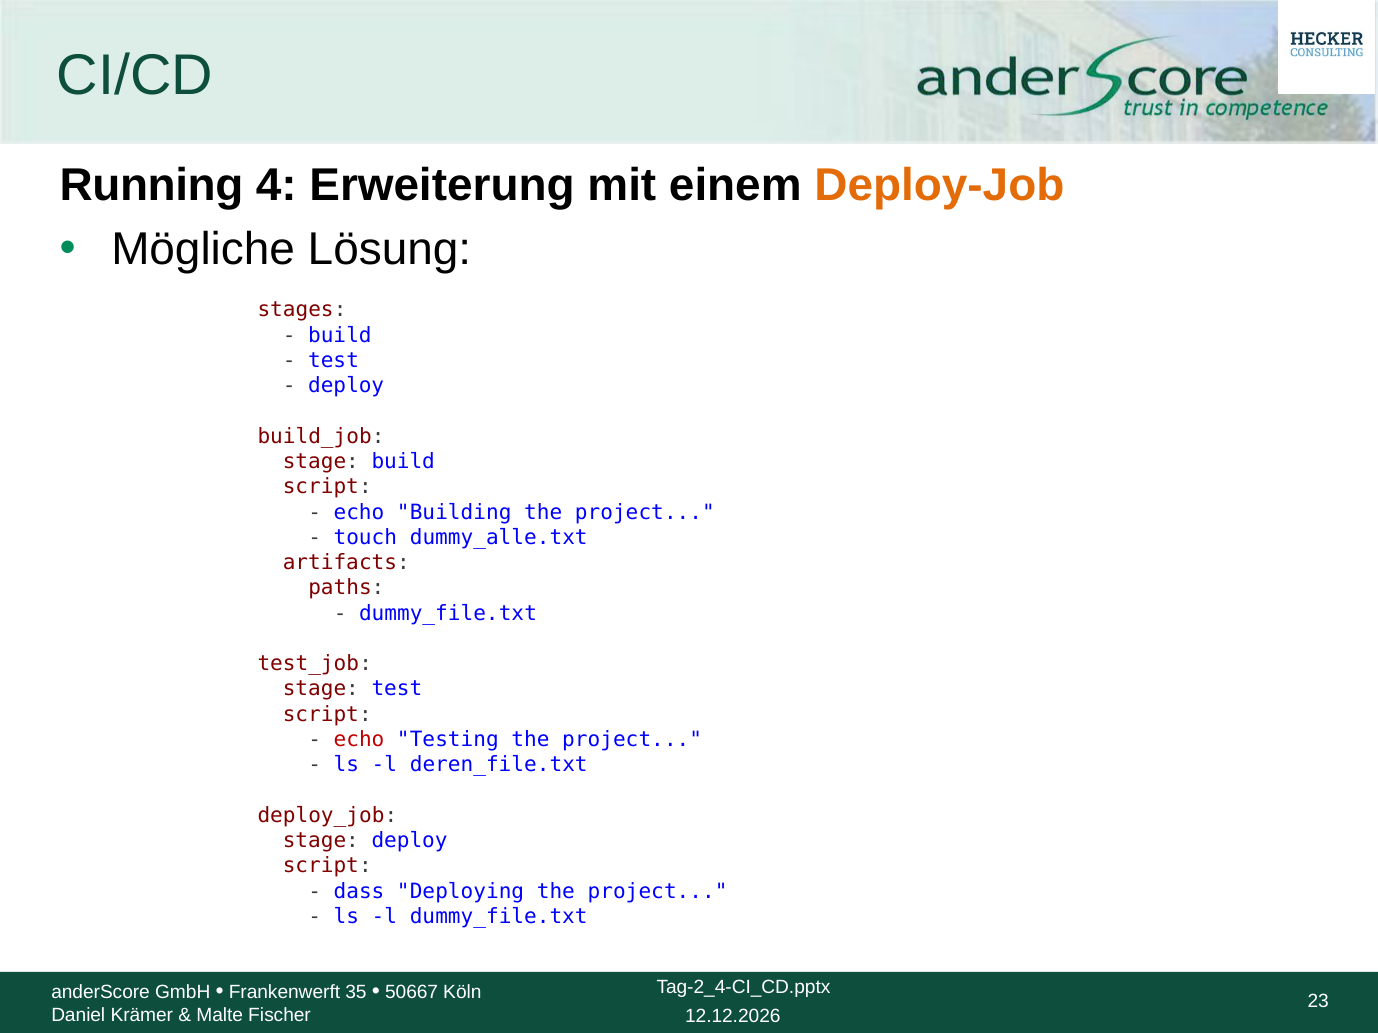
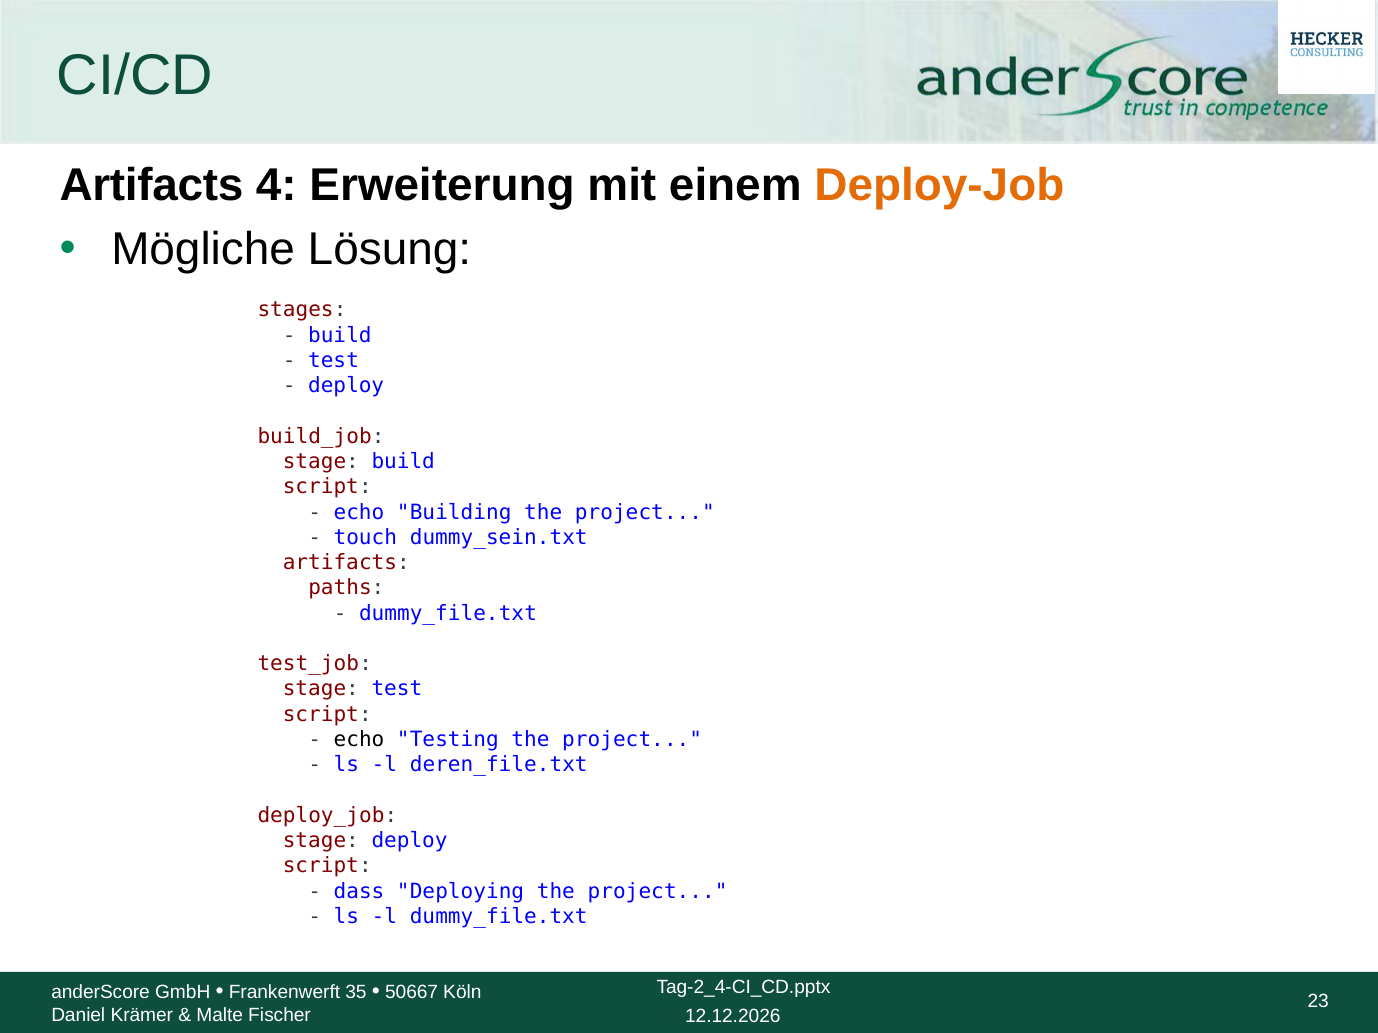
Running: Running -> Artifacts (151, 186)
dummy_alle.txt: dummy_alle.txt -> dummy_sein.txt (499, 538)
echo colour: red -> black (359, 740)
